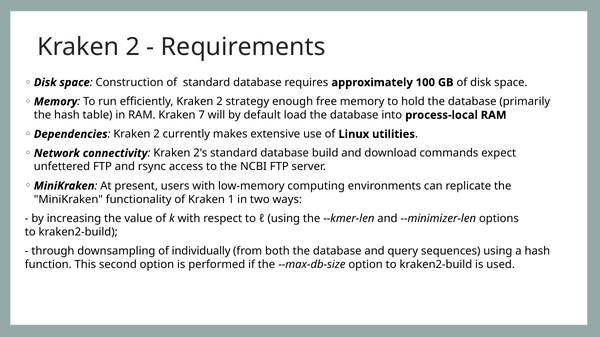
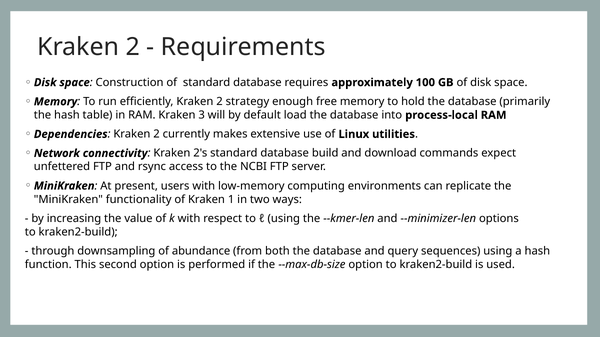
7: 7 -> 3 (202, 115)
individually: individually -> abundance (201, 251)
